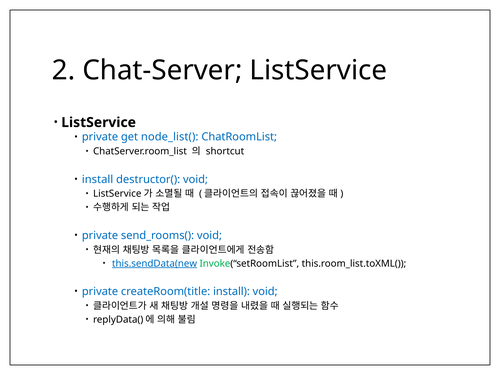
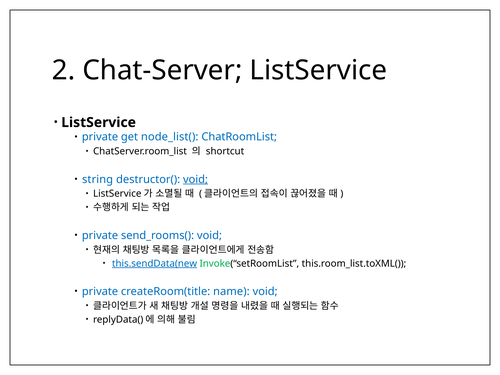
install: install -> string (98, 179)
void underline: none -> present (195, 179)
createRoom(title install: install -> name (231, 292)
